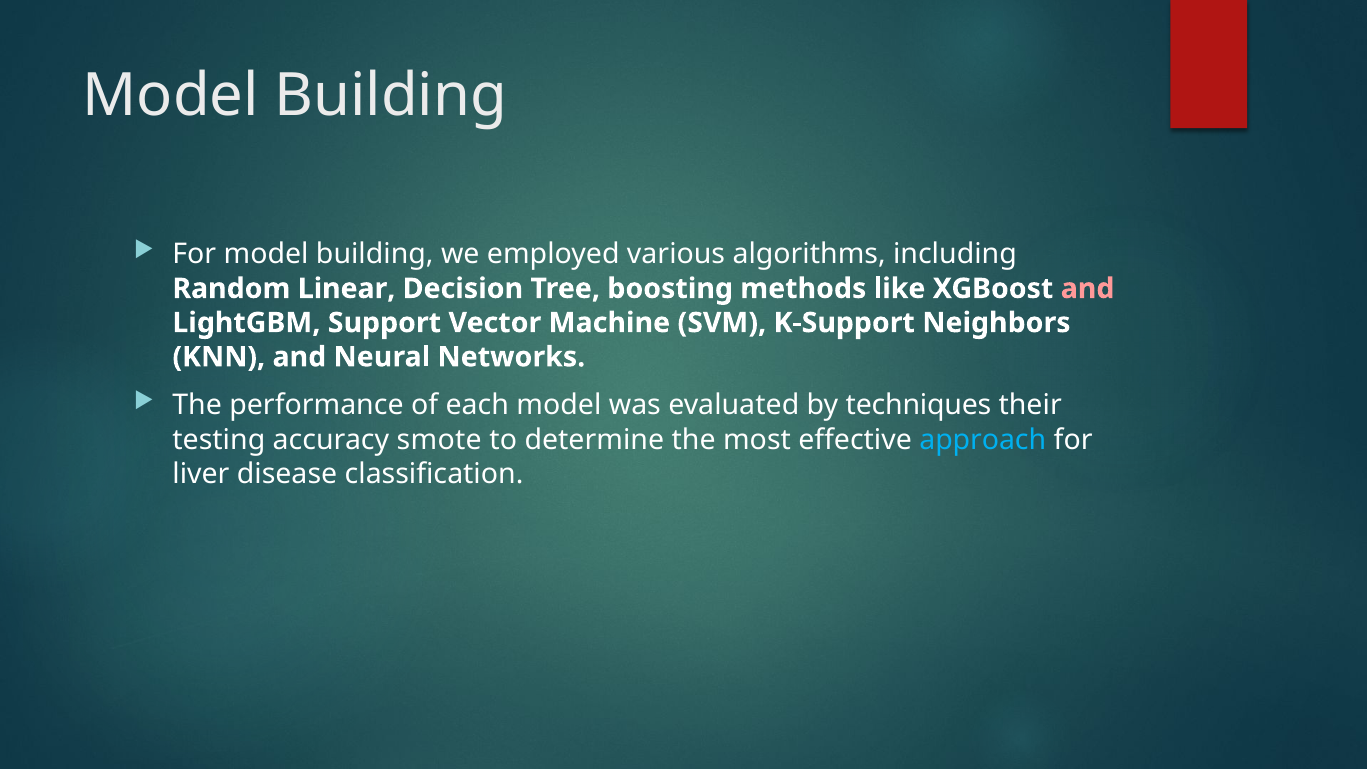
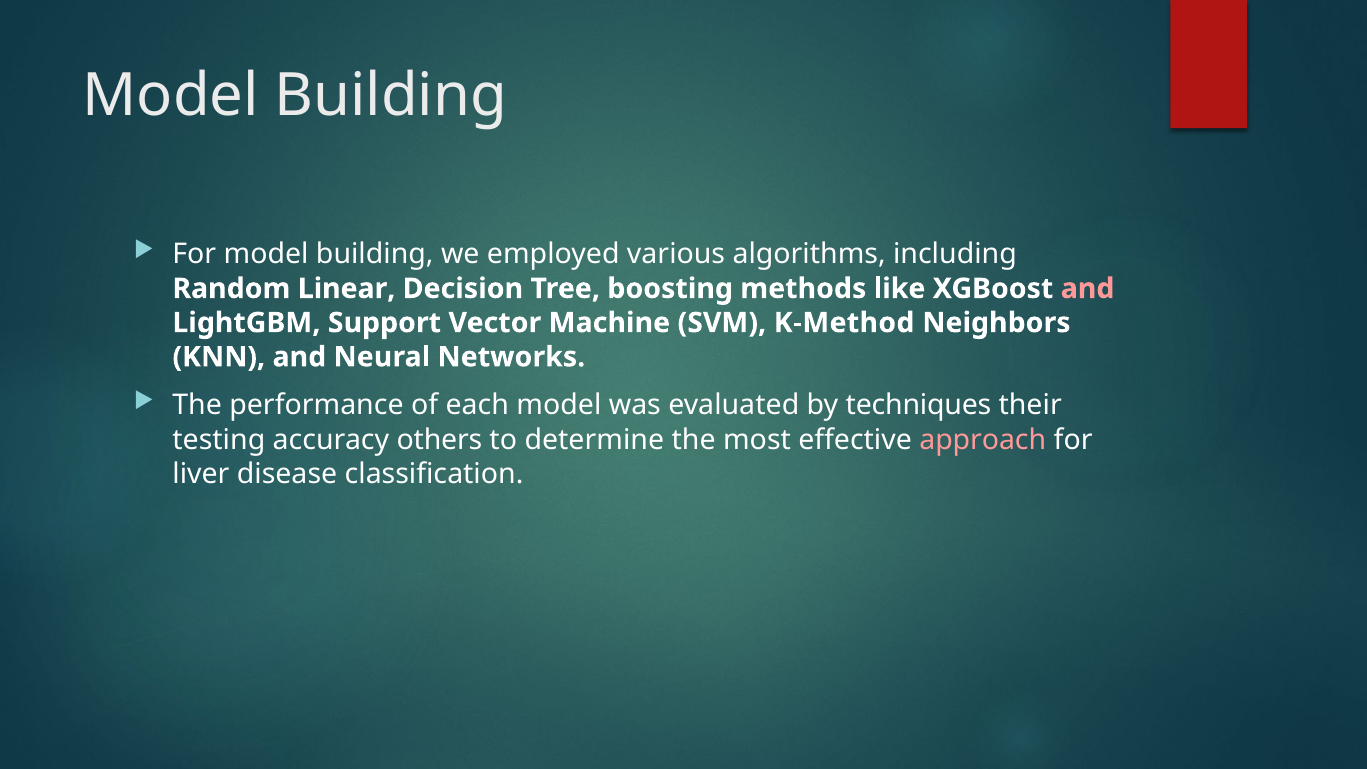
K-Support: K-Support -> K-Method (844, 323)
smote: smote -> others (439, 440)
approach colour: light blue -> pink (983, 440)
